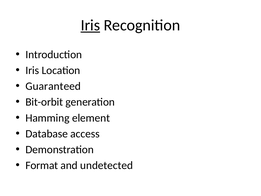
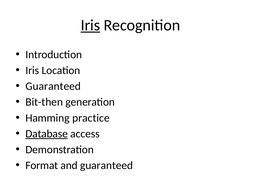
Bit-orbit: Bit-orbit -> Bit-then (44, 102)
element: element -> practice (91, 118)
Database underline: none -> present (47, 134)
and undetected: undetected -> guaranteed (107, 165)
